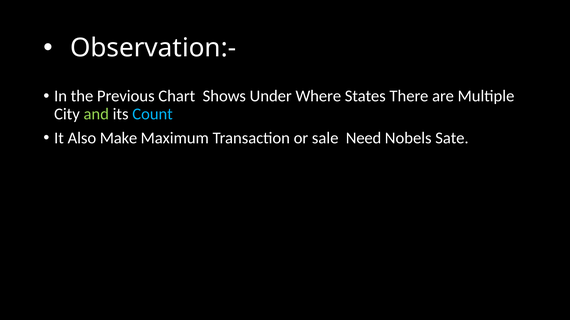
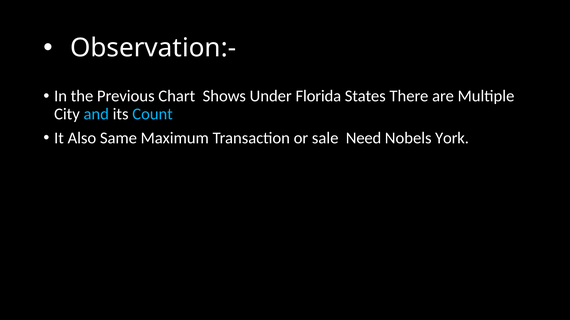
Where: Where -> Florida (318, 96)
and colour: light green -> light blue (96, 114)
Make: Make -> Same (118, 138)
Sate: Sate -> York (452, 138)
